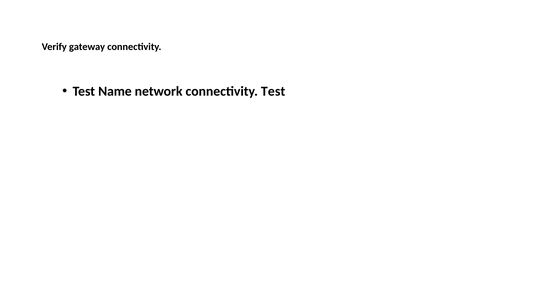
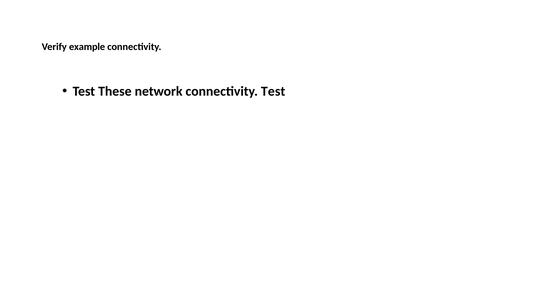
gateway: gateway -> example (87, 47)
Name: Name -> These (115, 91)
